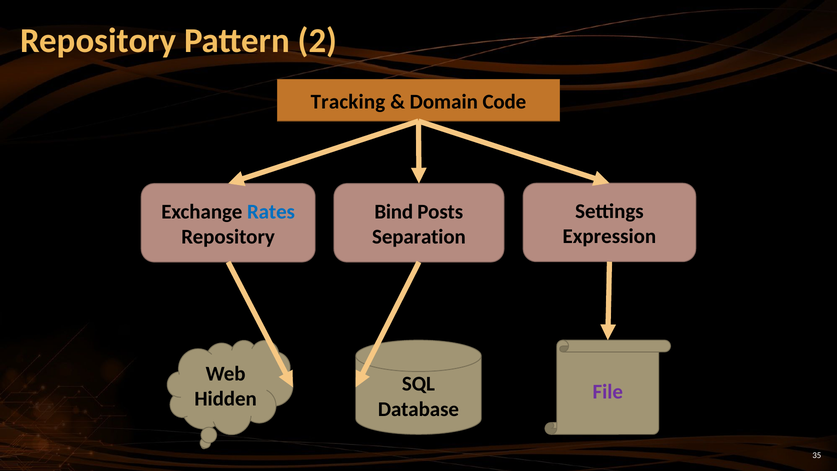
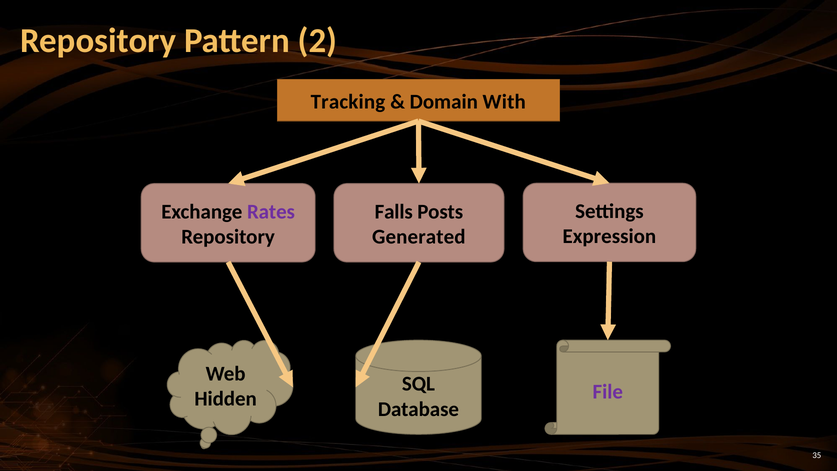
Code: Code -> With (504, 102)
Rates colour: blue -> purple (271, 212)
Bind: Bind -> Falls (394, 212)
Separation: Separation -> Generated (419, 237)
